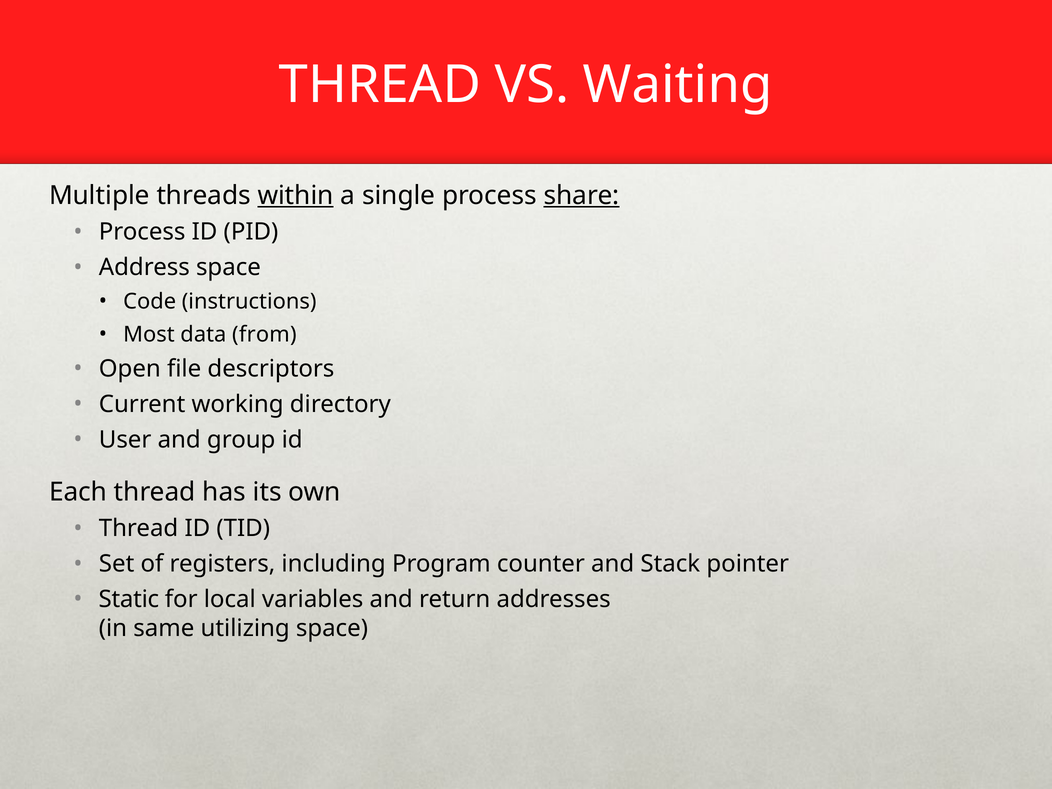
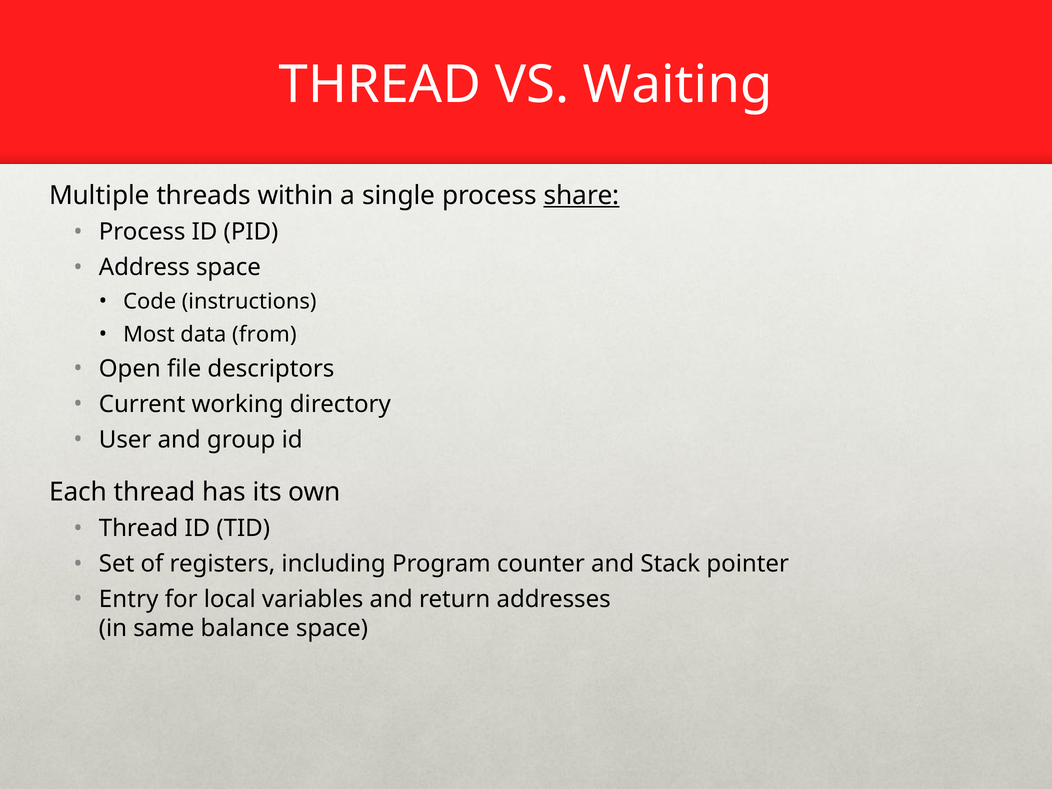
within underline: present -> none (296, 195)
Static: Static -> Entry (129, 599)
utilizing: utilizing -> balance (245, 628)
